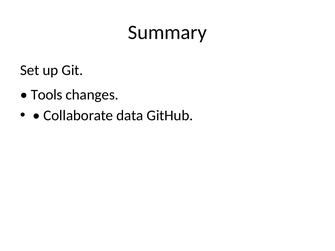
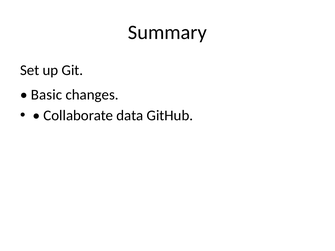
Tools: Tools -> Basic (46, 95)
